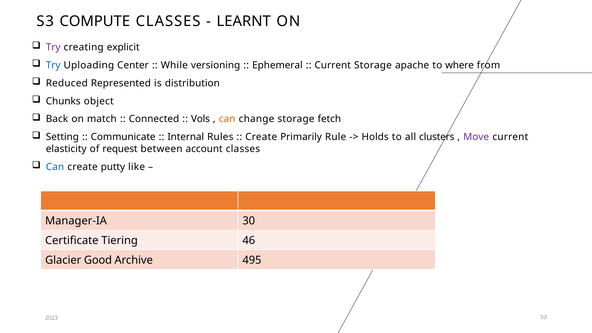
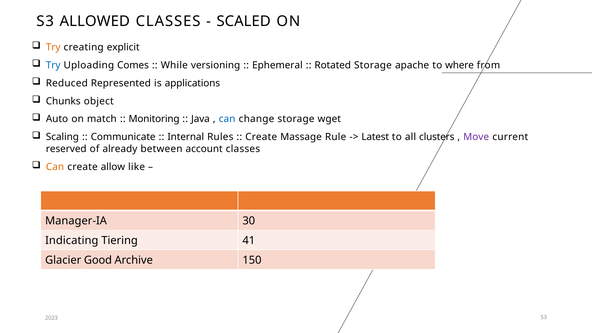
COMPUTE: COMPUTE -> ALLOWED (95, 21)
LEARNT: LEARNT -> SCALED (244, 21)
Try colour: purple -> orange (53, 47)
Center: Center -> Comes (133, 65)
Current: Current -> Rotated (333, 65)
distribution: distribution -> applications (192, 83)
Back: Back -> Auto (57, 119)
Connected: Connected -> Monitoring (154, 119)
Vols: Vols -> Java (200, 119)
can colour: orange -> blue (227, 119)
fetch: fetch -> wget (329, 119)
Setting: Setting -> Scaling (62, 137)
Primarily: Primarily -> Massage (301, 137)
Holds: Holds -> Latest (375, 137)
elasticity: elasticity -> reserved (66, 149)
request: request -> already (120, 149)
Can colour: blue -> orange (55, 167)
putty: putty -> allow (113, 167)
Certificate: Certificate -> Indicating (72, 241)
46: 46 -> 41 (249, 241)
495: 495 -> 150 (252, 260)
